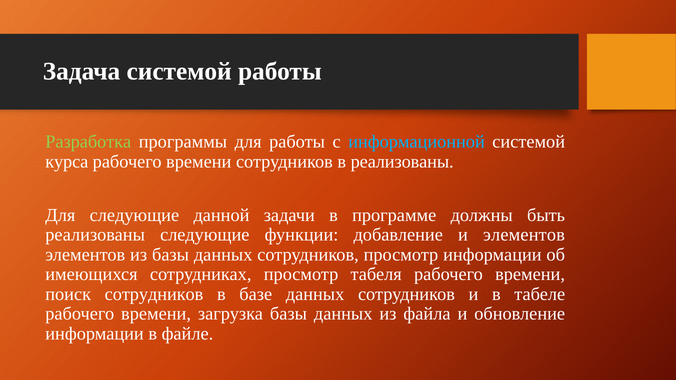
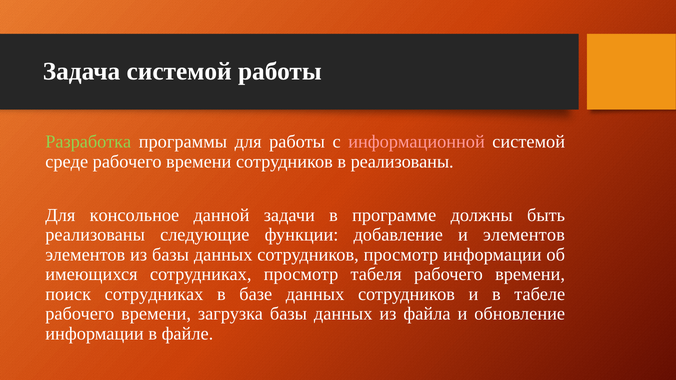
информационной colour: light blue -> pink (417, 142)
курса: курса -> среде (67, 162)
Для следующие: следующие -> консольное (134, 215)
поиск сотрудников: сотрудников -> сотрудниках (154, 294)
